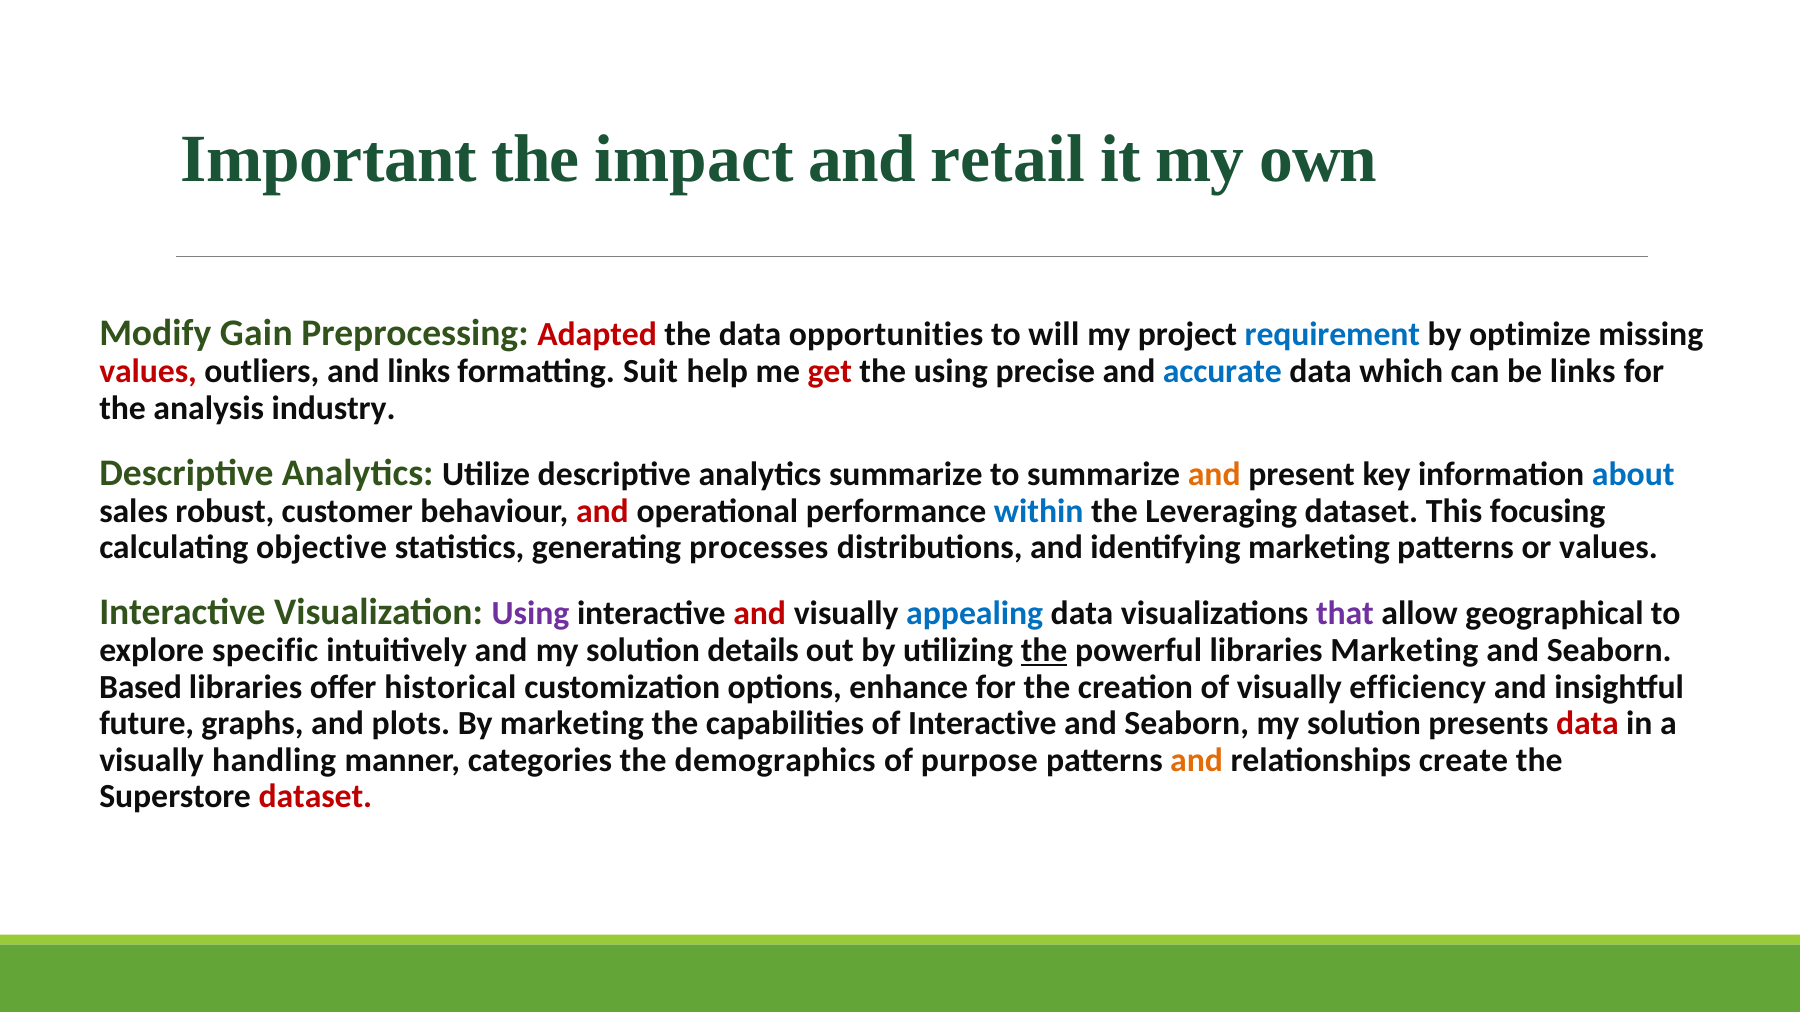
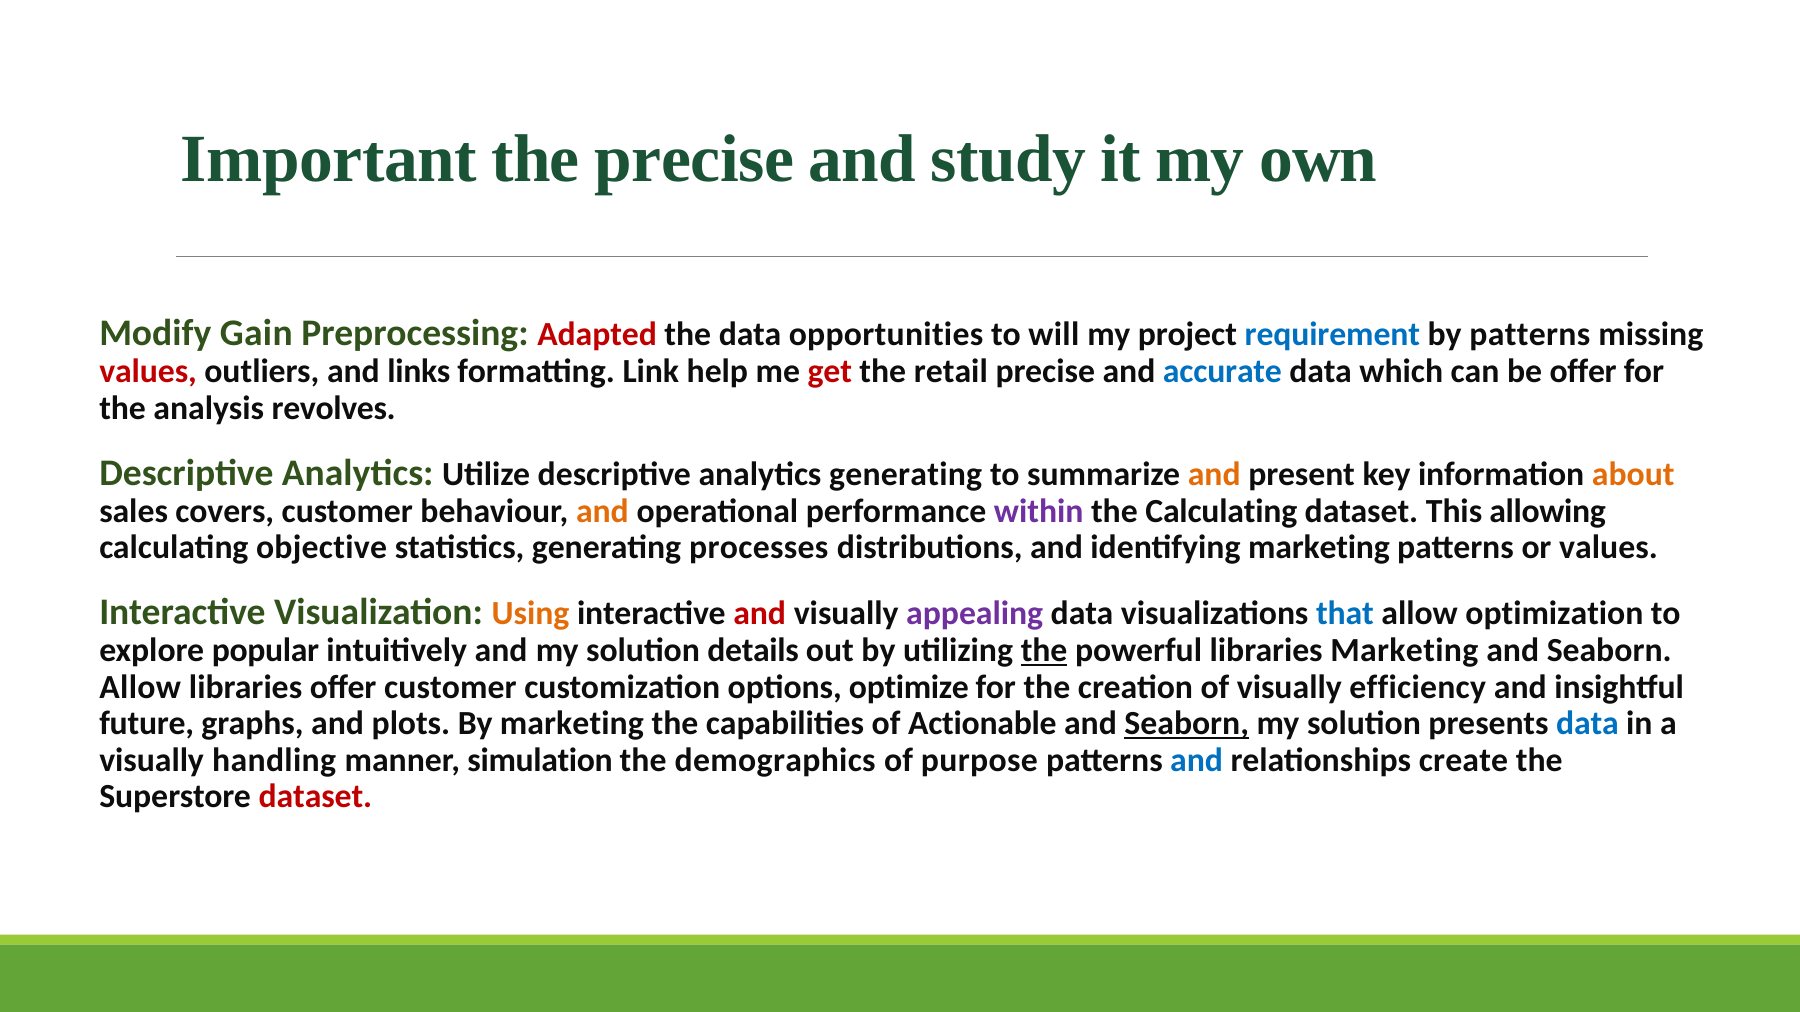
the impact: impact -> precise (694, 159)
retail: retail -> study (1008, 159)
by optimize: optimize -> patterns (1530, 334)
Suit: Suit -> Link (651, 372)
the using: using -> retail (951, 372)
be links: links -> offer (1583, 372)
industry: industry -> revolves (334, 408)
analytics summarize: summarize -> generating (906, 474)
about colour: blue -> orange (1633, 474)
robust: robust -> covers (225, 511)
and colour: red -> orange (602, 511)
within colour: blue -> purple (1039, 511)
the Leveraging: Leveraging -> Calculating (1221, 511)
focusing: focusing -> allowing (1548, 511)
Using colour: purple -> orange (531, 614)
appealing colour: blue -> purple (975, 614)
that colour: purple -> blue (1345, 614)
geographical: geographical -> optimization (1554, 614)
specific: specific -> popular (265, 651)
Based: Based -> Allow (140, 688)
offer historical: historical -> customer (450, 688)
enhance: enhance -> optimize (909, 688)
of Interactive: Interactive -> Actionable (982, 724)
Seaborn underline: none -> present (1187, 724)
data colour: red -> blue (1587, 724)
categories: categories -> simulation (540, 760)
and colour: orange -> blue (1197, 760)
